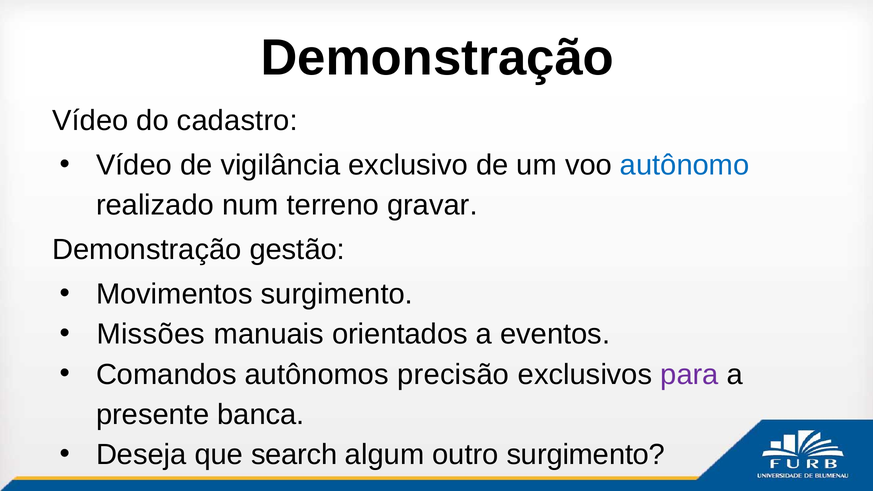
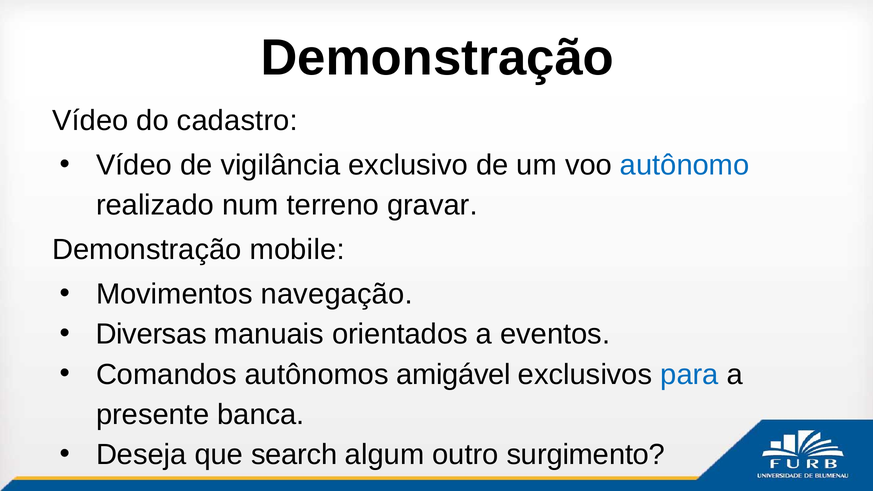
gestão: gestão -> mobile (297, 250)
Movimentos surgimento: surgimento -> navegação (337, 294)
Missões: Missões -> Diversas (151, 334)
precisão: precisão -> amigável (453, 375)
para colour: purple -> blue (689, 375)
